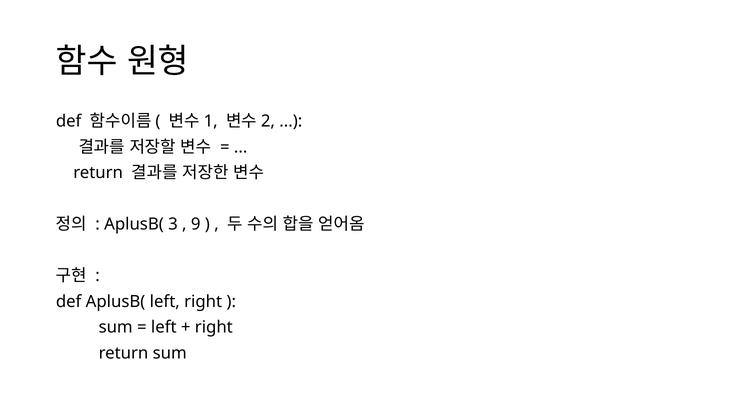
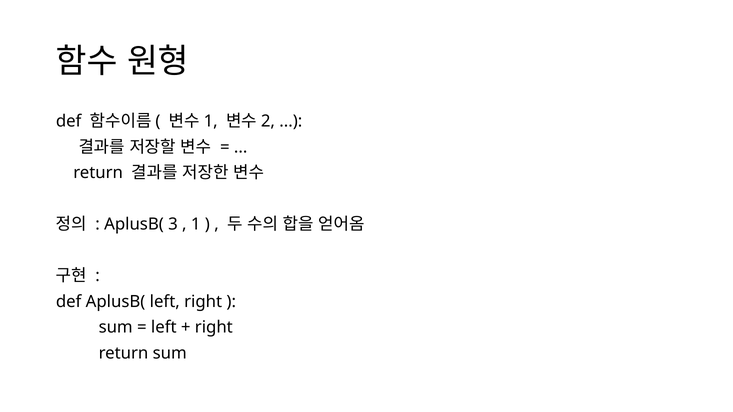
9: 9 -> 1 (196, 225)
